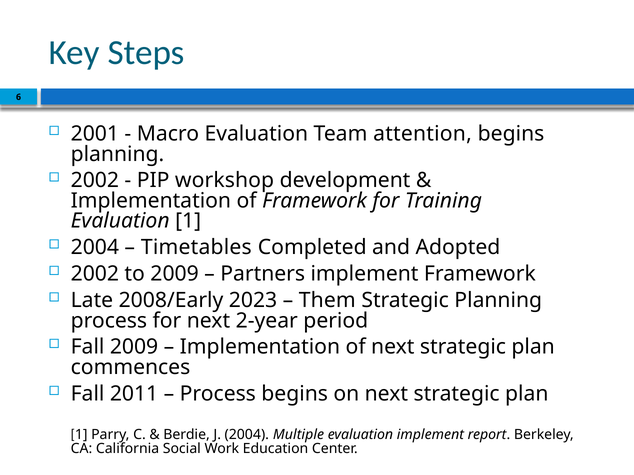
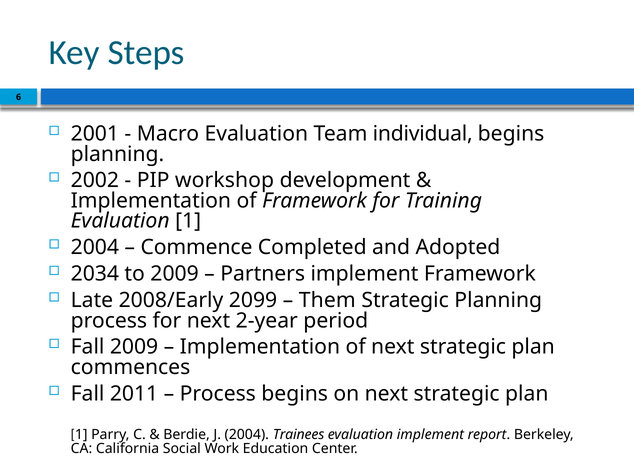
attention: attention -> individual (423, 134)
Timetables: Timetables -> Commence (196, 248)
2002: 2002 -> 2034 (95, 274)
2023: 2023 -> 2099 (253, 301)
Multiple: Multiple -> Trainees (299, 435)
